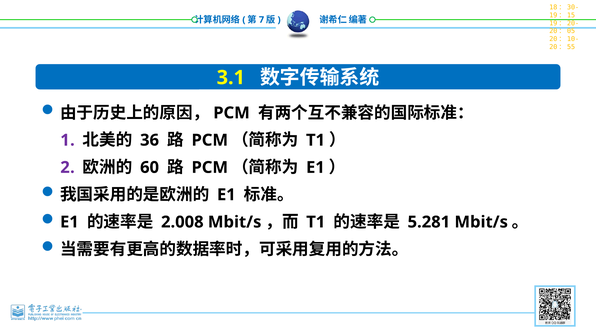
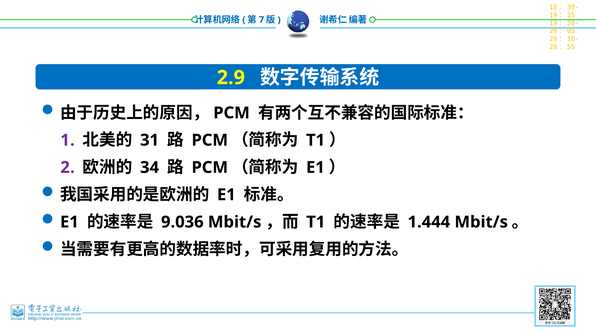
3.1: 3.1 -> 2.9 (231, 78)
36: 36 -> 31 (150, 140)
60: 60 -> 34 (150, 168)
2.008: 2.008 -> 9.036 (182, 222)
5.281: 5.281 -> 1.444 (429, 222)
